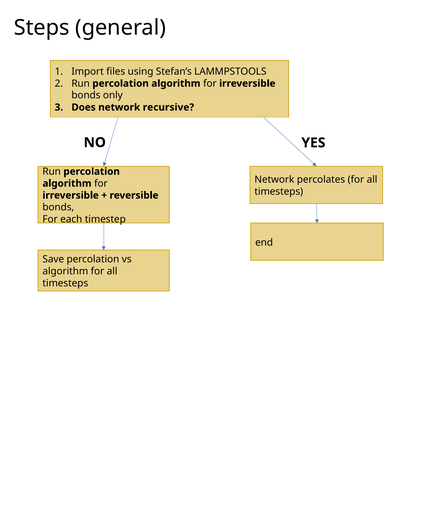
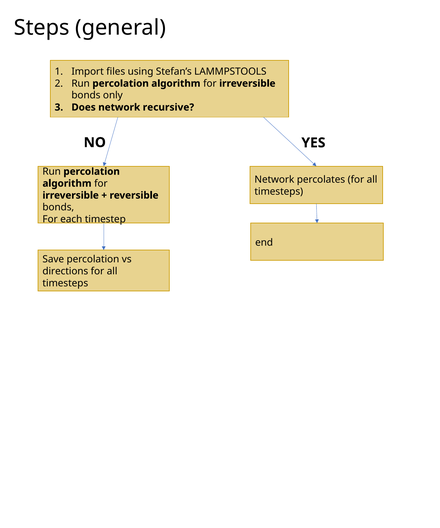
algorithm: algorithm -> directions (65, 271)
